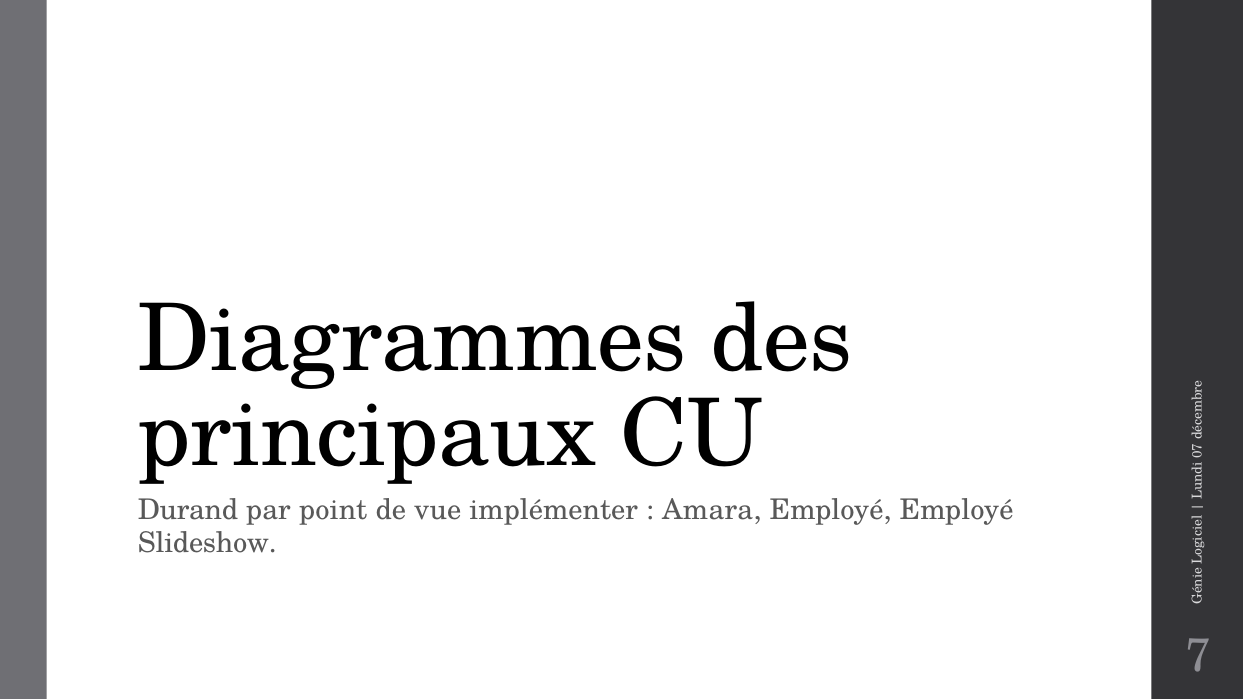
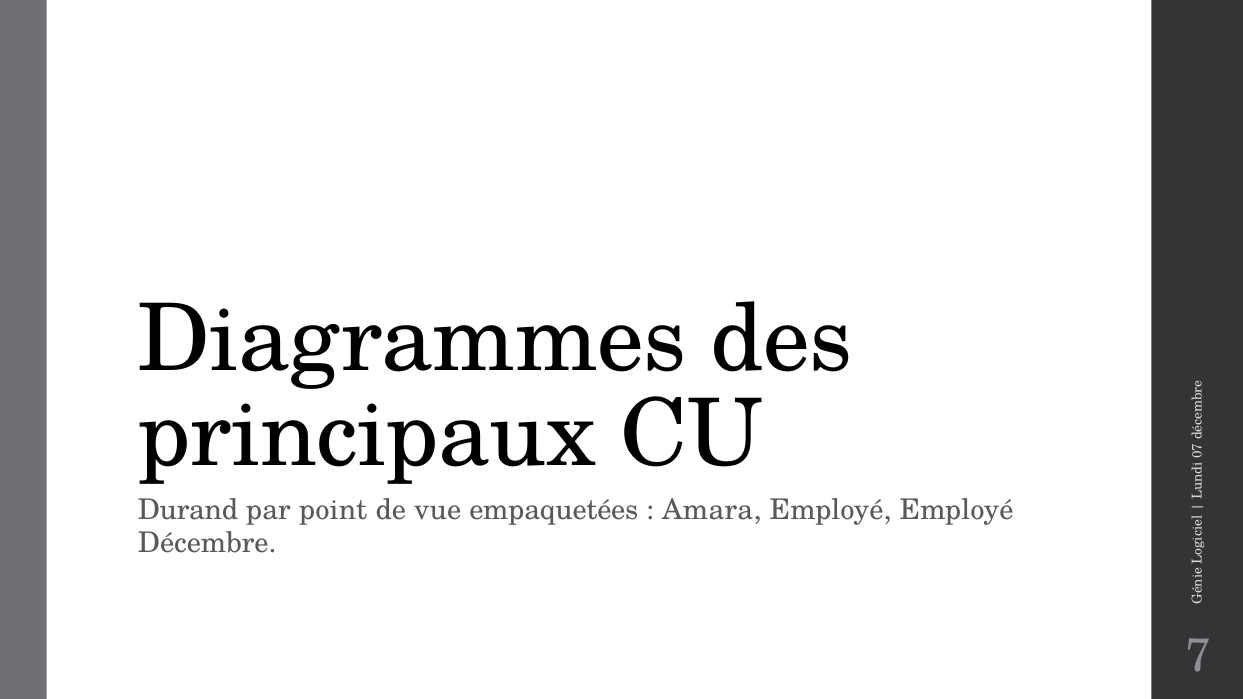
implémenter: implémenter -> empaquetées (554, 511)
Slideshow: Slideshow -> Décembre (207, 543)
